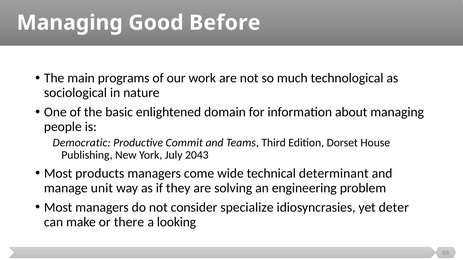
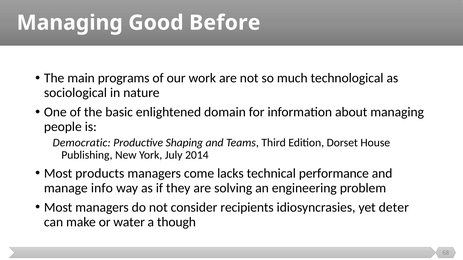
Commit: Commit -> Shaping (184, 143)
2043: 2043 -> 2014 (197, 155)
wide: wide -> lacks (230, 174)
determinant: determinant -> performance (334, 174)
unit: unit -> info (102, 188)
specialize: specialize -> recipients (247, 208)
there: there -> water (129, 222)
looking: looking -> though (176, 222)
